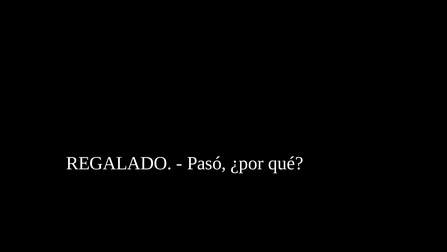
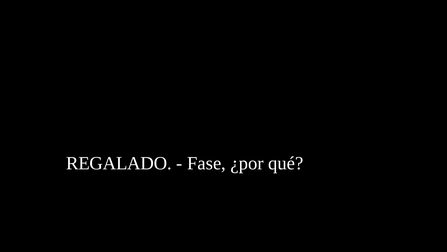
Pasó: Pasó -> Fase (207, 163)
